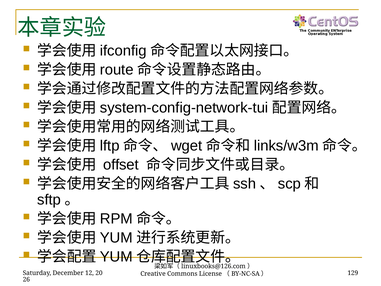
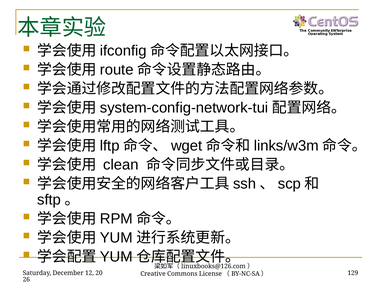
offset: offset -> clean (121, 165)
